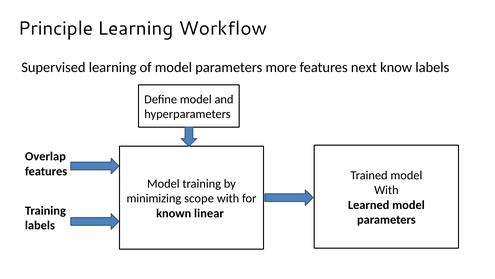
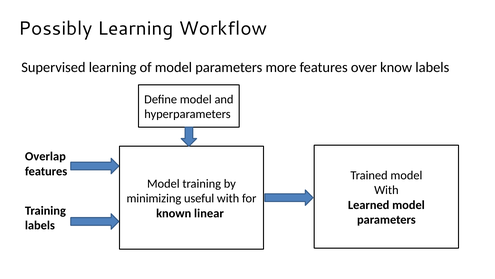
Principle: Principle -> Possibly (55, 29)
next: next -> over (364, 67)
scope: scope -> useful (199, 198)
